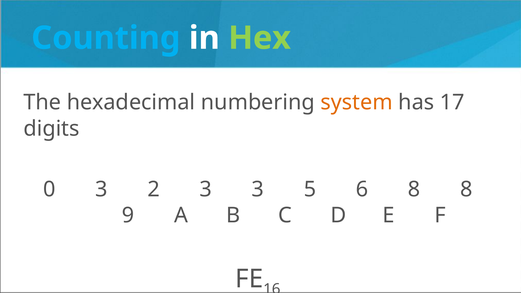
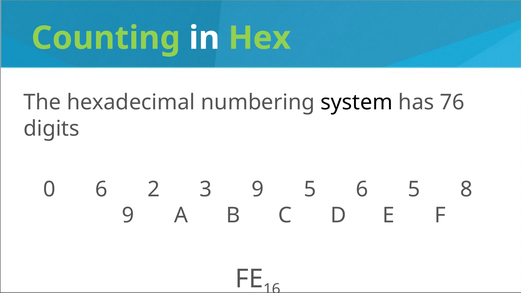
Counting colour: light blue -> light green (106, 38)
system colour: orange -> black (357, 103)
17: 17 -> 76 (452, 103)
0 3: 3 -> 6 (102, 189)
3 3: 3 -> 9 (258, 189)
6 8: 8 -> 5 (414, 189)
